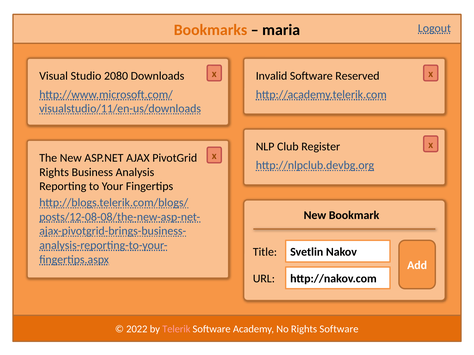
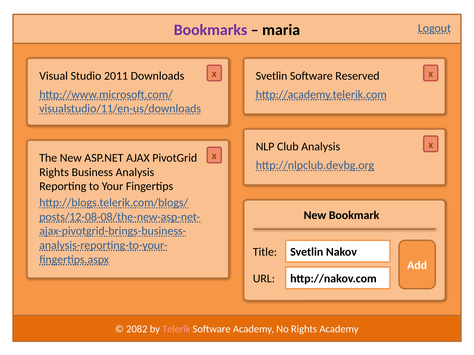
Bookmarks colour: orange -> purple (211, 30)
2080: 2080 -> 2011 (116, 76)
Invalid: Invalid -> Svetlin (272, 76)
Club Register: Register -> Analysis (321, 147)
2022: 2022 -> 2082 (137, 330)
Rights Software: Software -> Academy (339, 330)
